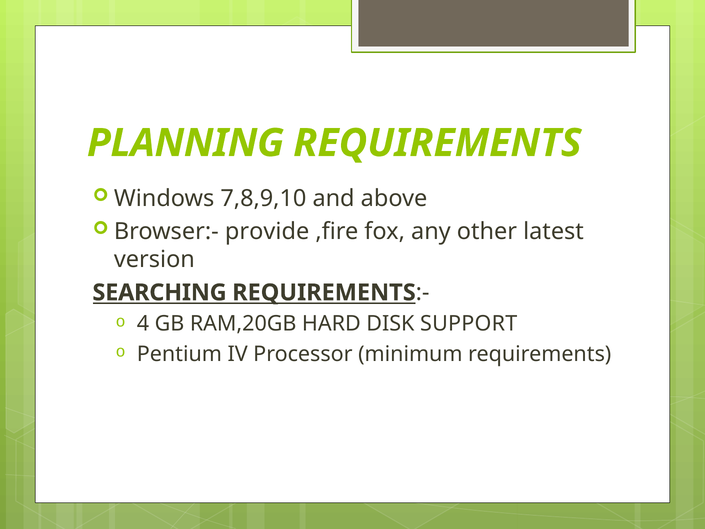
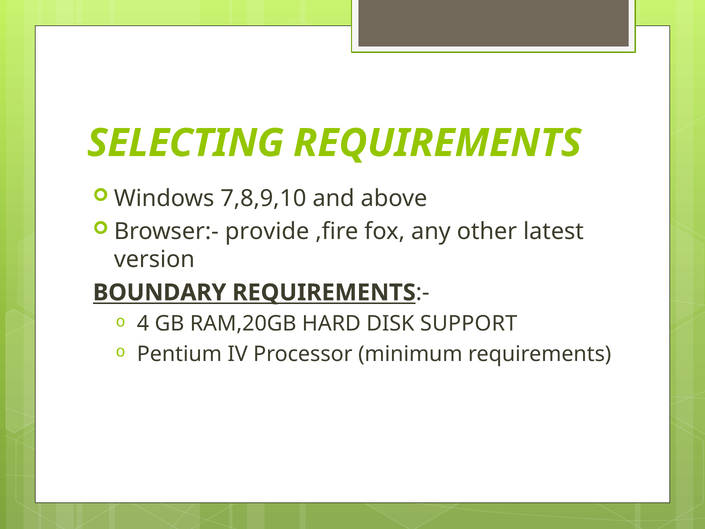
PLANNING: PLANNING -> SELECTING (185, 143)
SEARCHING: SEARCHING -> BOUNDARY (160, 292)
